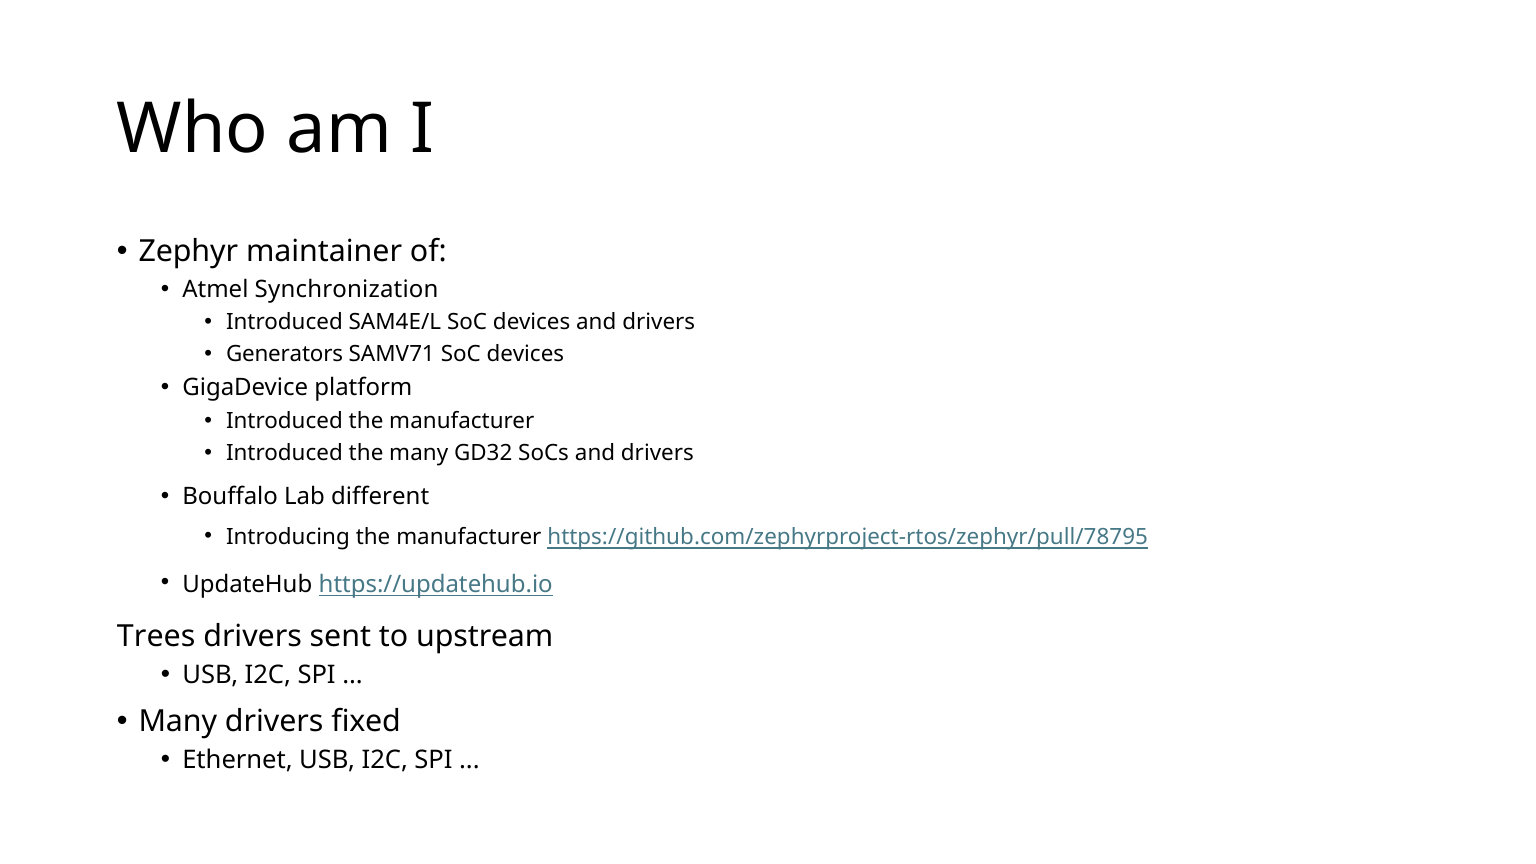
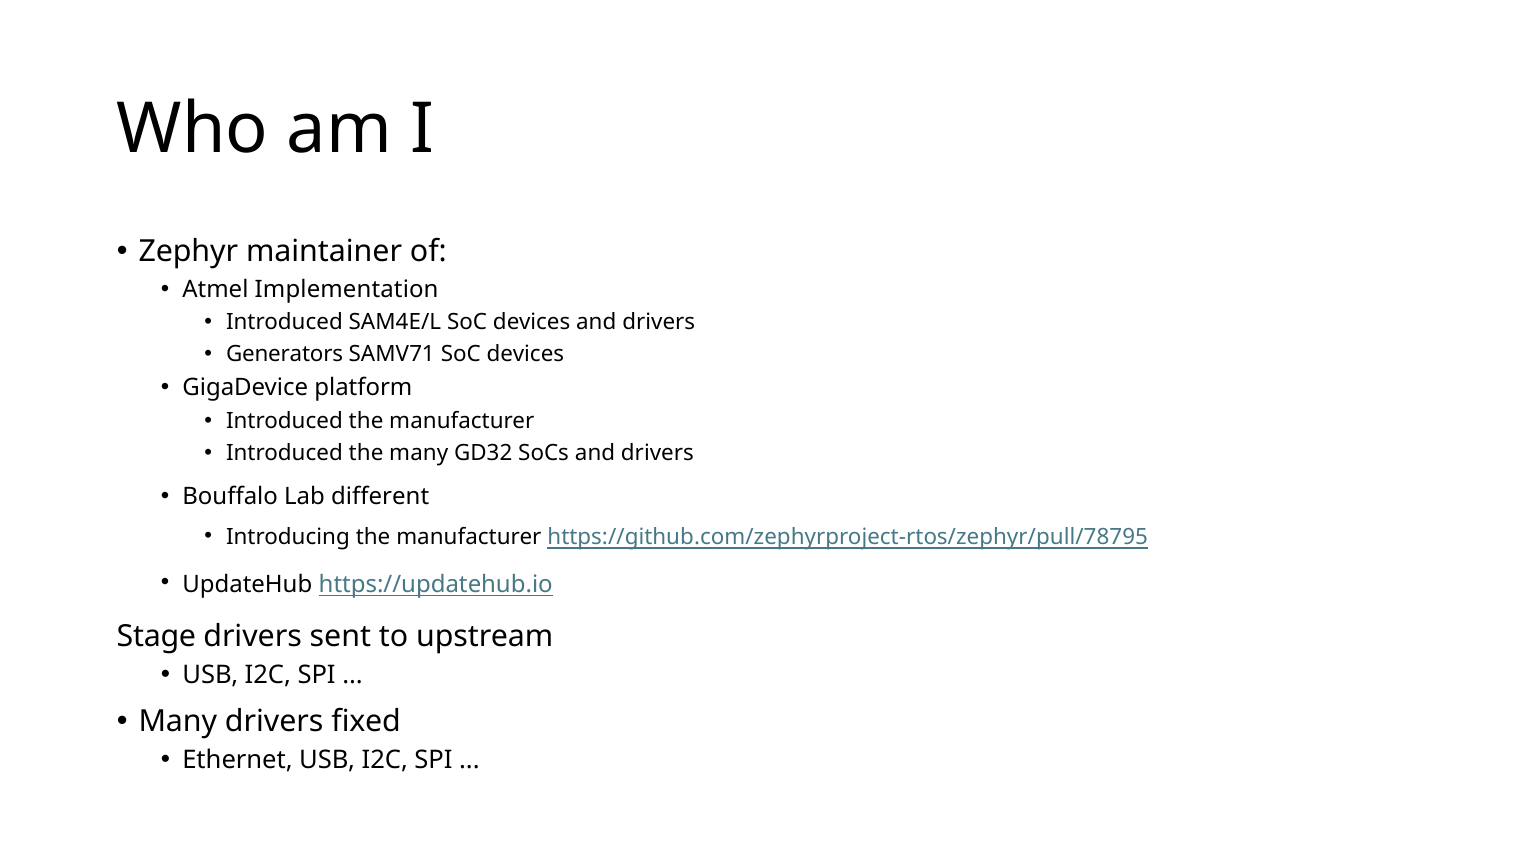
Synchronization: Synchronization -> Implementation (347, 289)
Trees: Trees -> Stage (156, 637)
